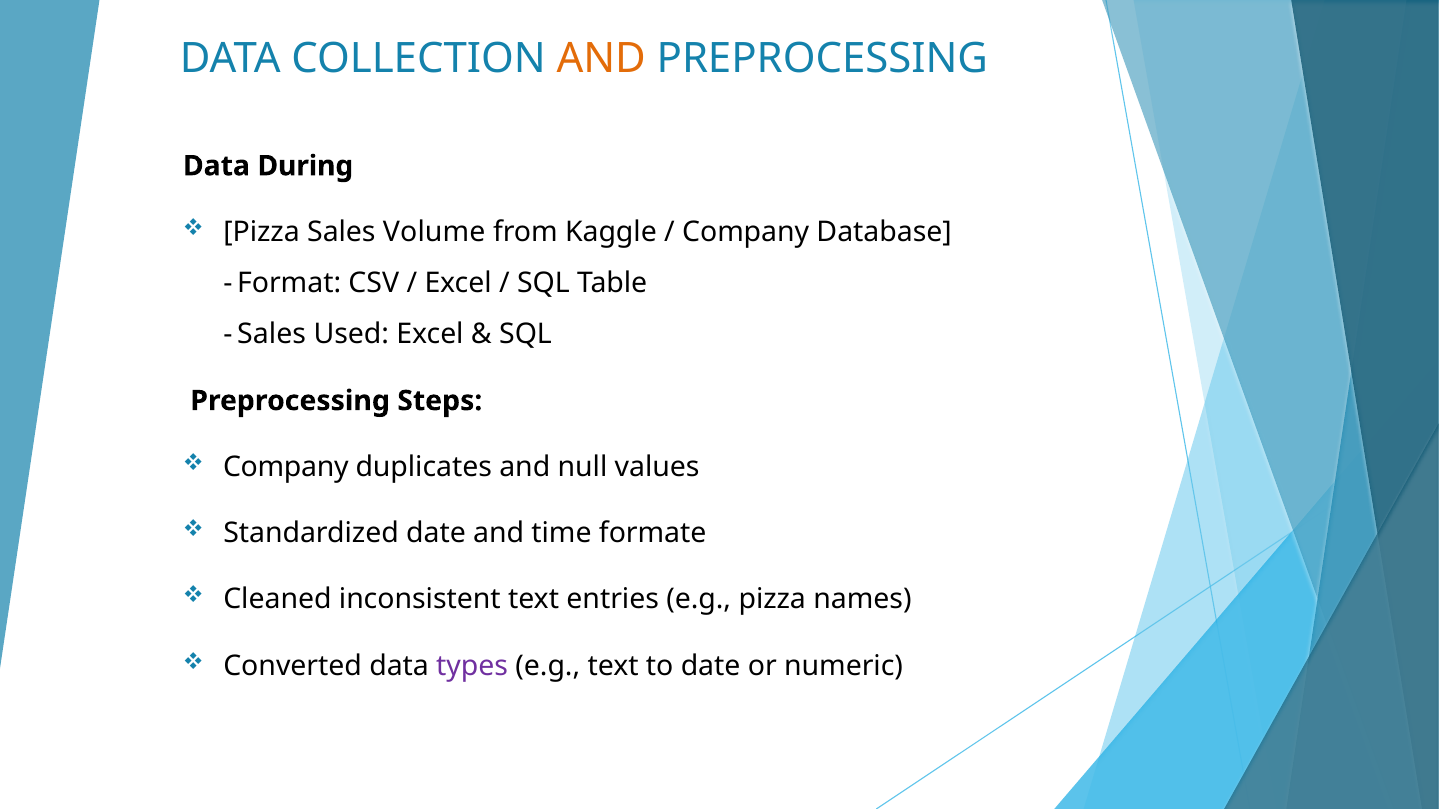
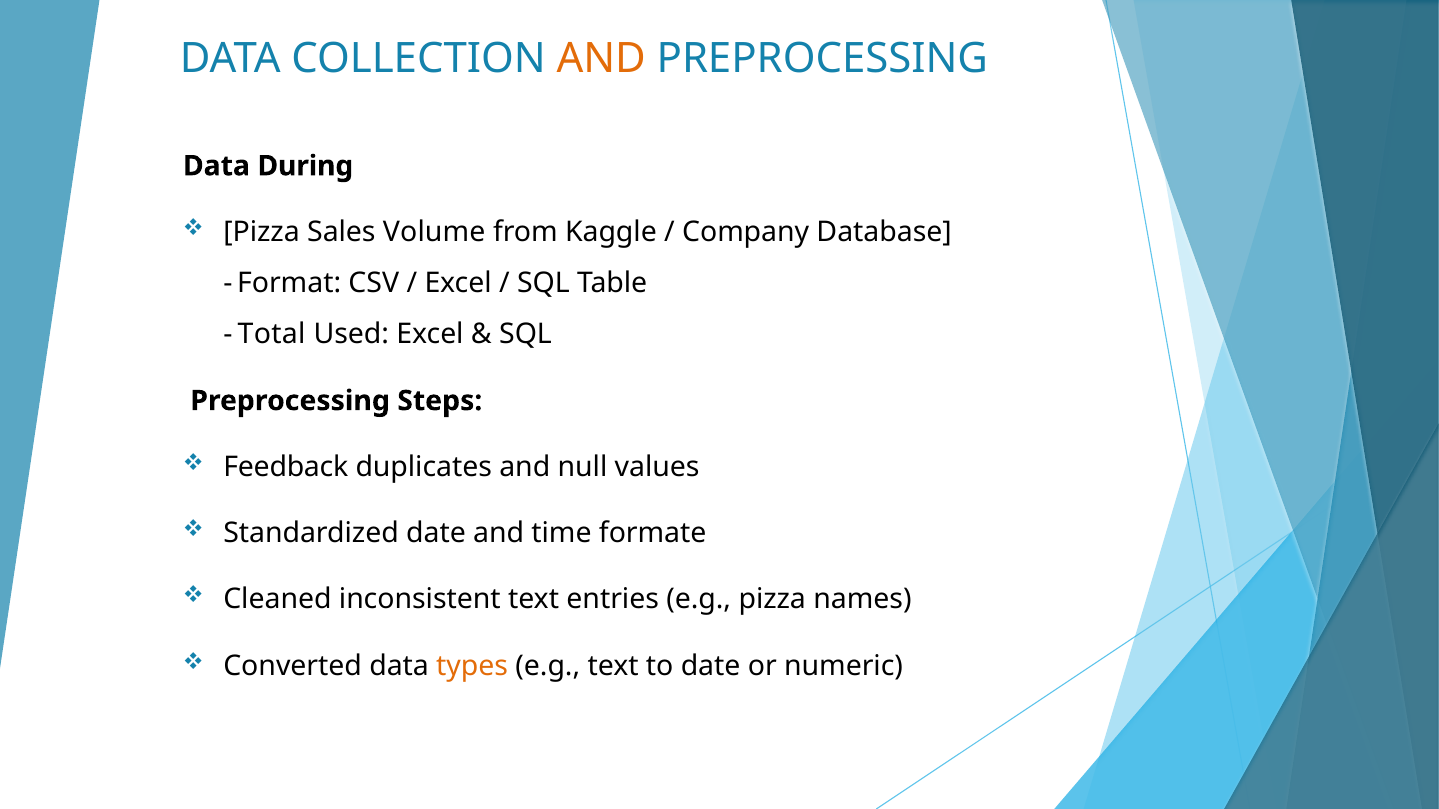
Sales: Sales -> Total (272, 335)
Company: Company -> Feedback (286, 467)
types colour: purple -> orange (472, 666)
